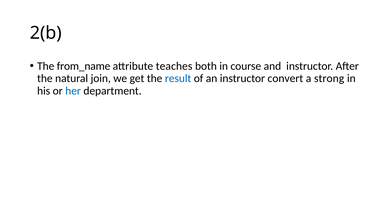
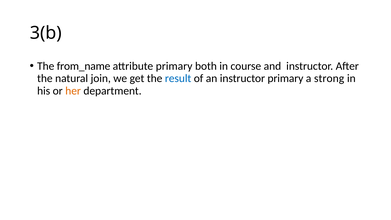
2(b: 2(b -> 3(b (46, 33)
attribute teaches: teaches -> primary (174, 66)
instructor convert: convert -> primary (285, 78)
her colour: blue -> orange (73, 91)
